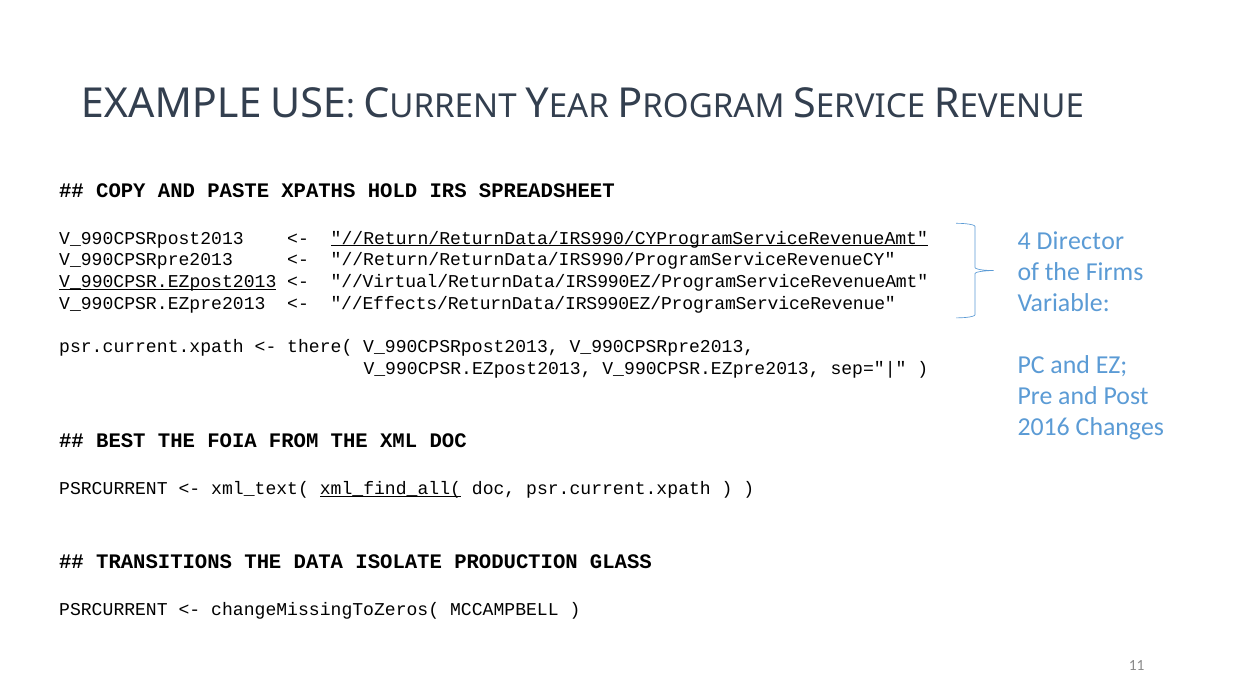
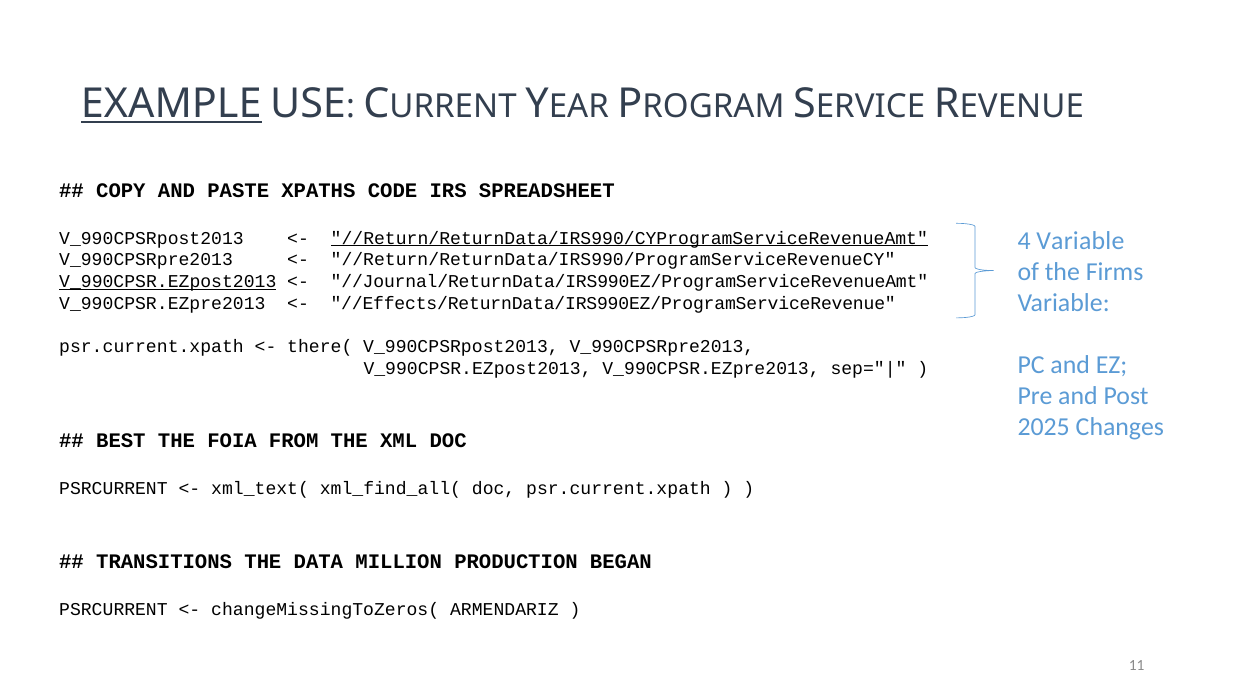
EXAMPLE underline: none -> present (171, 104)
HOLD: HOLD -> CODE (393, 190)
4 Director: Director -> Variable (1080, 241)
//Virtual/ReturnData/IRS990EZ/ProgramServiceRevenueAmt: //Virtual/ReturnData/IRS990EZ/ProgramServiceRevenueAmt -> //Journal/ReturnData/IRS990EZ/ProgramServiceRevenueAmt (629, 281)
2016: 2016 -> 2025 (1044, 427)
xml_find_all( underline: present -> none (390, 489)
ISOLATE: ISOLATE -> MILLION (399, 562)
GLASS: GLASS -> BEGAN (621, 562)
MCCAMPBELL: MCCAMPBELL -> ARMENDARIZ (504, 610)
